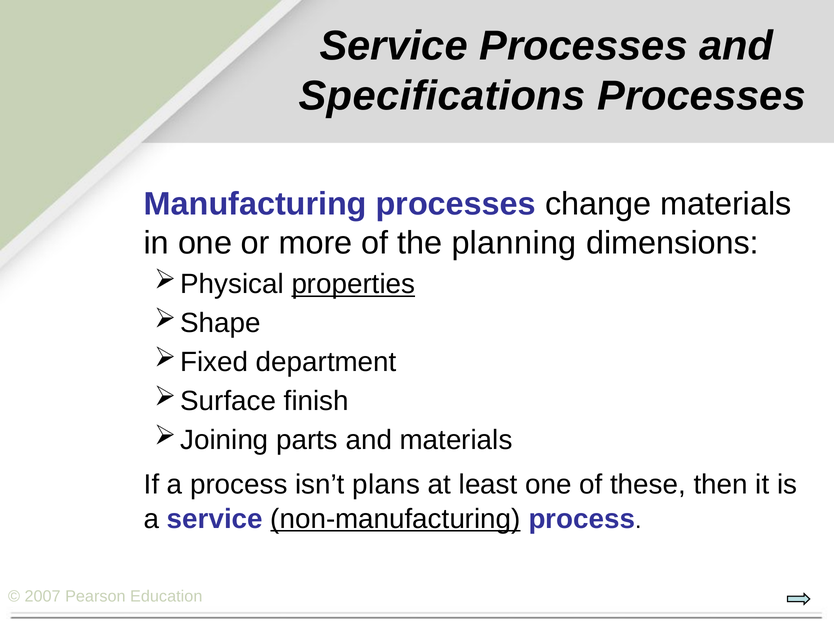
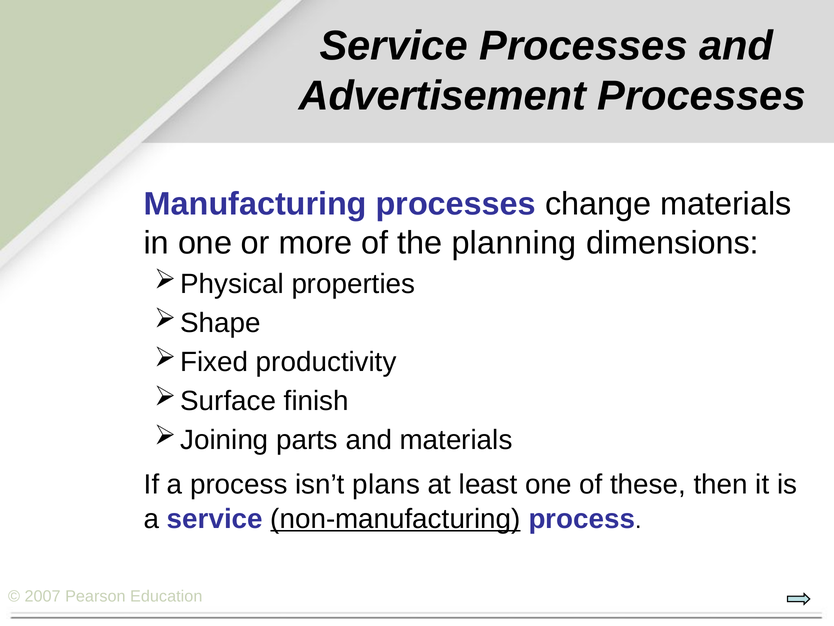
Specifications: Specifications -> Advertisement (442, 96)
properties underline: present -> none (353, 284)
department: department -> productivity (326, 362)
